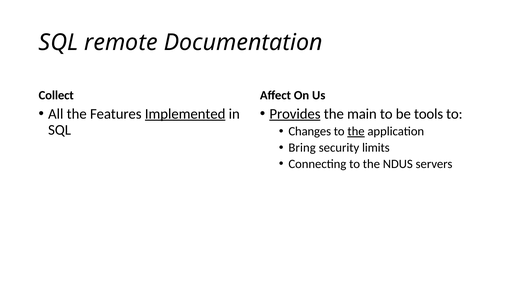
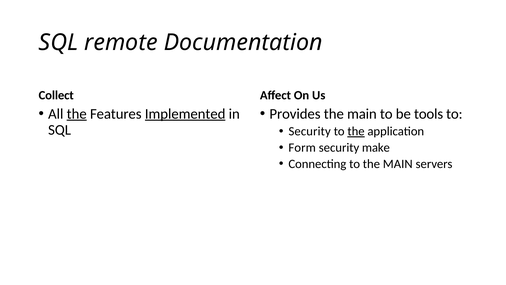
the underline: none -> present (77, 114)
Provides underline: present -> none (295, 114)
Changes: Changes -> Security (310, 131)
Bring: Bring -> Form (302, 147)
limits: limits -> make (376, 147)
to the NDUS: NDUS -> MAIN (398, 164)
